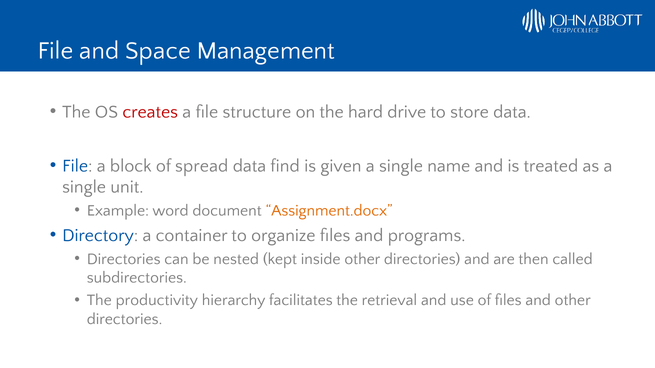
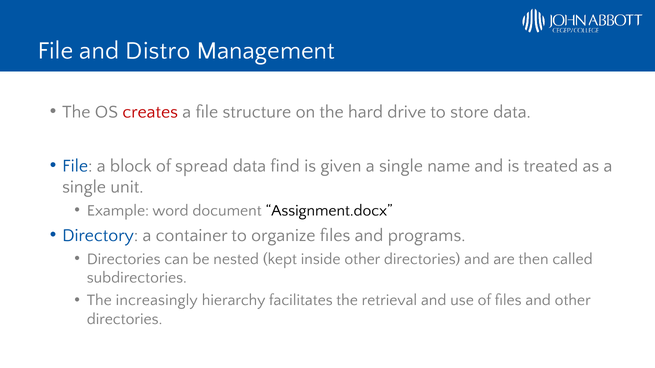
Space: Space -> Distro (158, 50)
Assignment.docx colour: orange -> black (329, 211)
productivity: productivity -> increasingly (157, 301)
